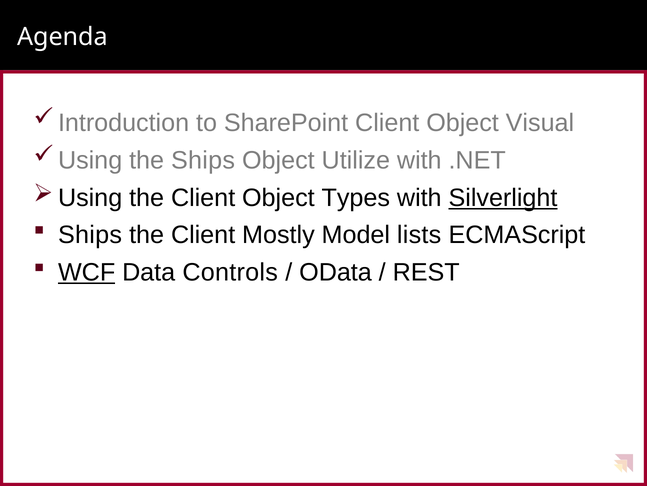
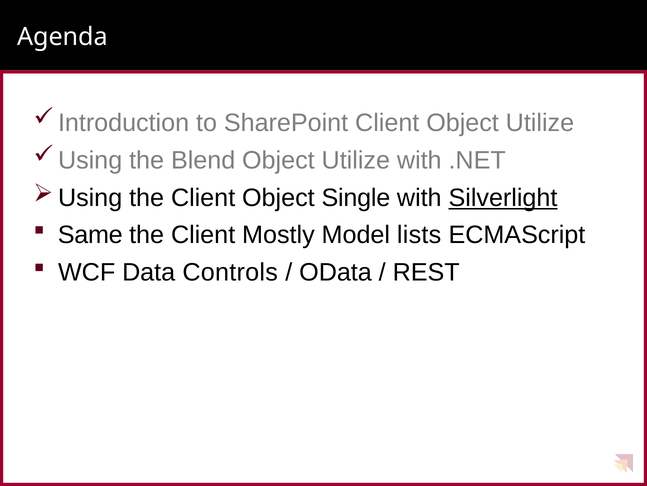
Client Object Visual: Visual -> Utilize (540, 123)
the Ships: Ships -> Blend (203, 160)
Types: Types -> Single (356, 197)
Ships: Ships -> Same (90, 235)
WCF underline: present -> none (87, 272)
